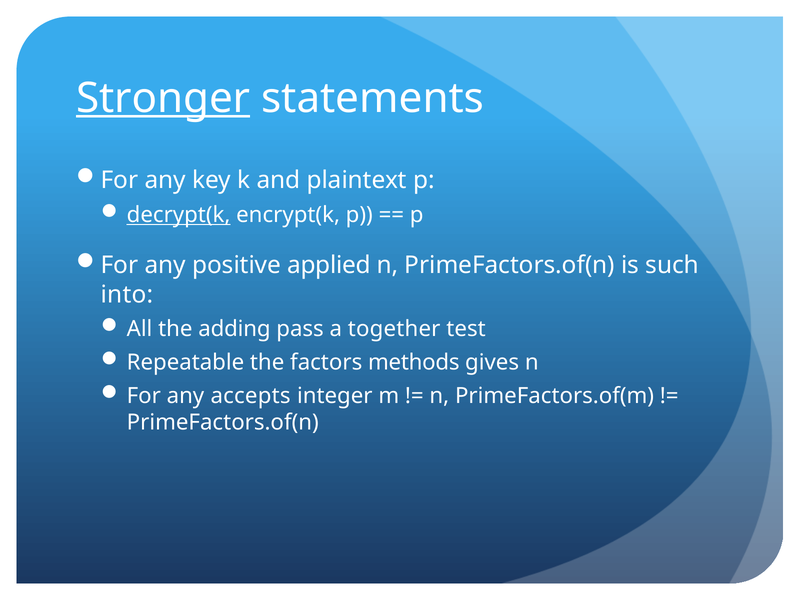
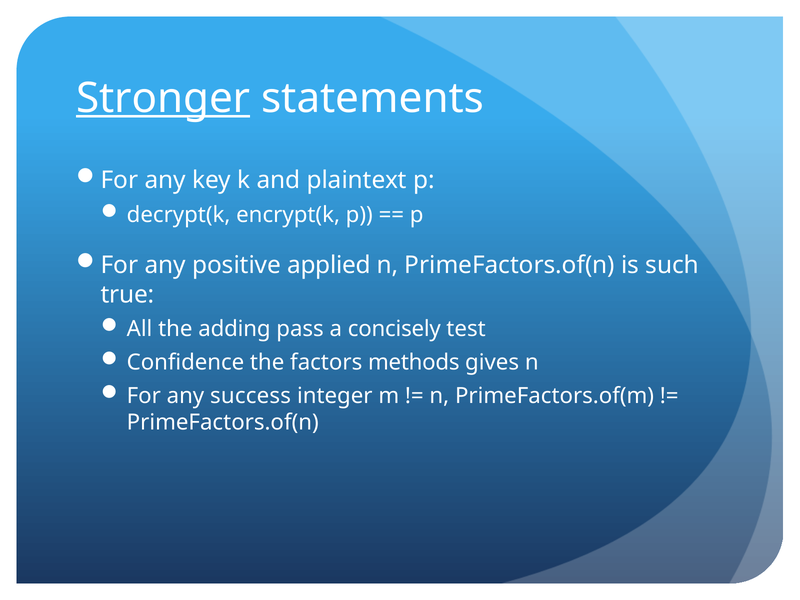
decrypt(k underline: present -> none (179, 215)
into: into -> true (127, 295)
together: together -> concisely (394, 329)
Repeatable: Repeatable -> Confidence (185, 362)
accepts: accepts -> success (251, 396)
